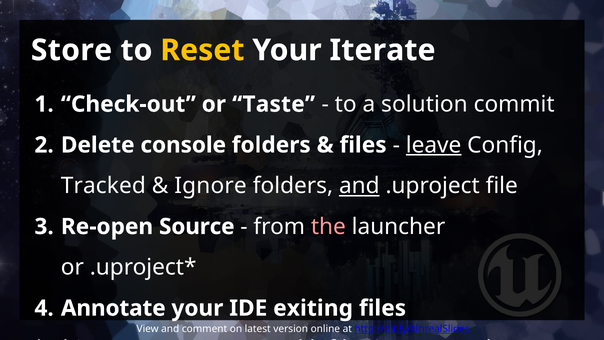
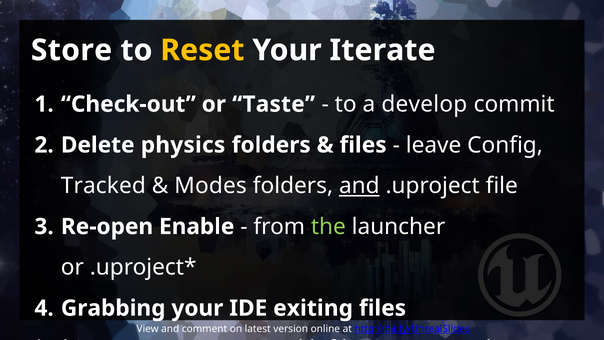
solution: solution -> develop (424, 104)
console: console -> physics (183, 145)
leave underline: present -> none (434, 145)
Ignore: Ignore -> Modes (211, 186)
Source: Source -> Enable (197, 226)
the colour: pink -> light green (328, 226)
Annotate: Annotate -> Grabbing (113, 308)
